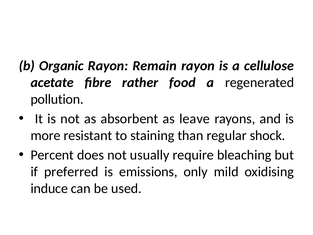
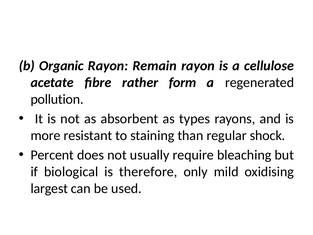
food: food -> form (183, 82)
leave: leave -> types (195, 119)
preferred: preferred -> biological (71, 172)
emissions: emissions -> therefore (148, 172)
induce: induce -> largest (49, 188)
